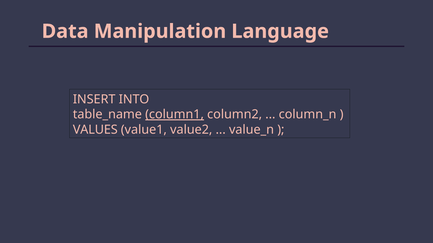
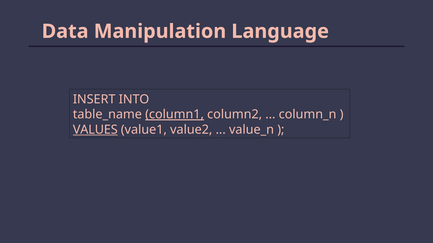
VALUES underline: none -> present (95, 130)
